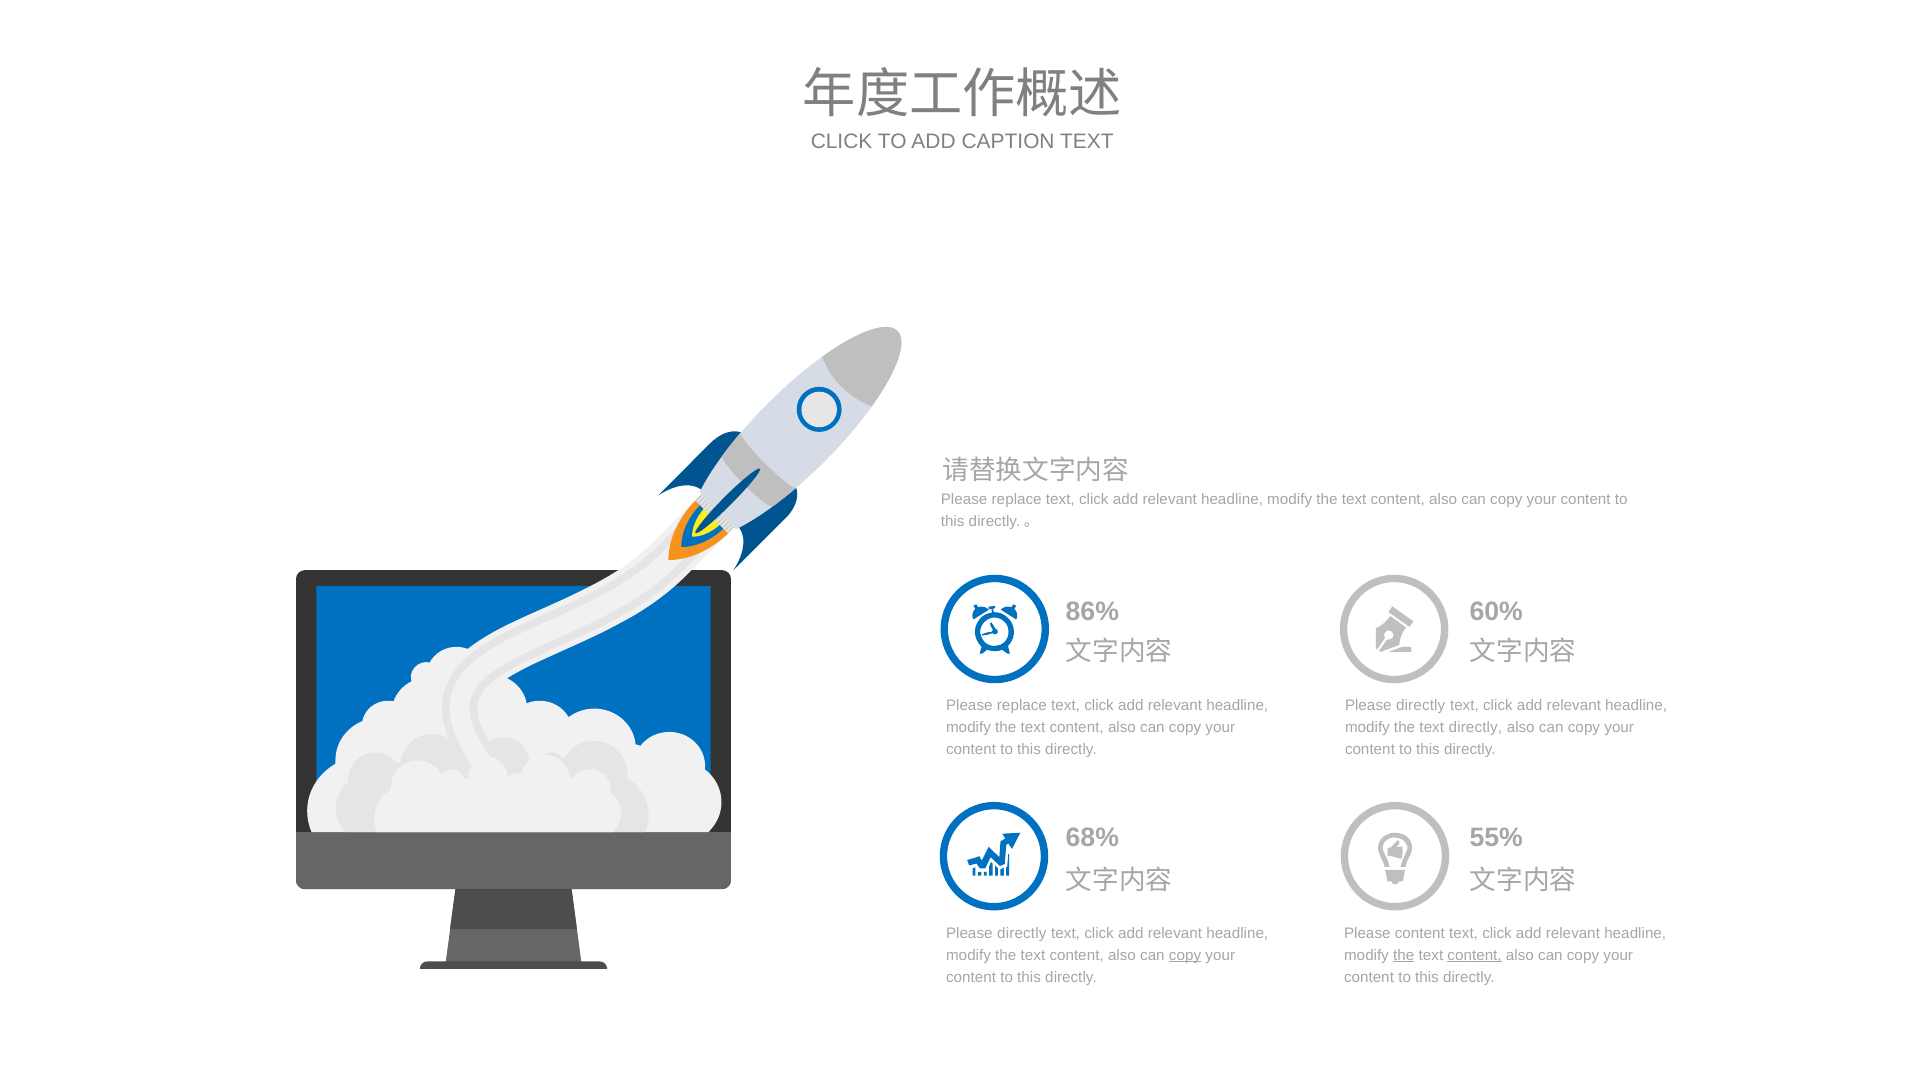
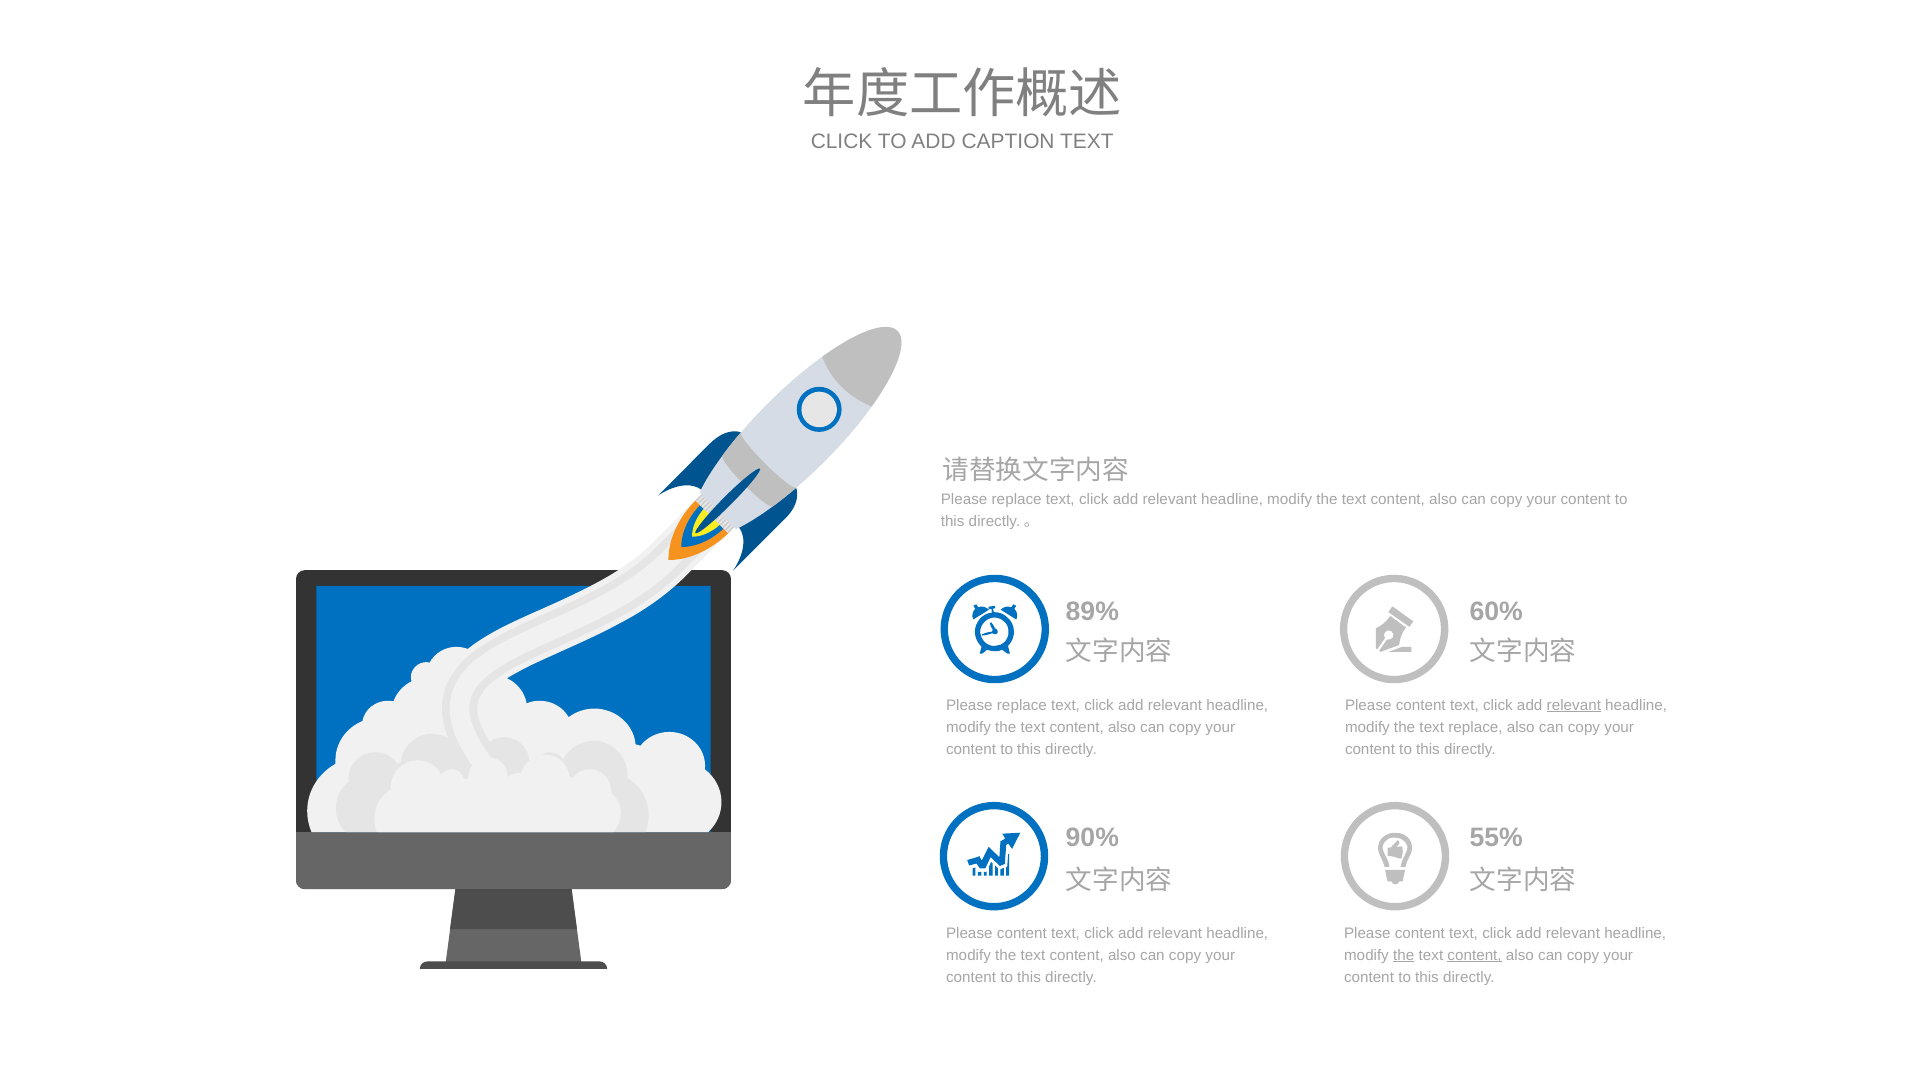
86%: 86% -> 89% (1092, 611)
directly: directly -> content (1421, 705)
relevant underline: none -> present (1574, 705)
text directly: directly -> replace (1475, 727)
68%: 68% -> 90% (1092, 837)
directly: directly -> content (1022, 933)
copy underline: present -> none (1185, 955)
